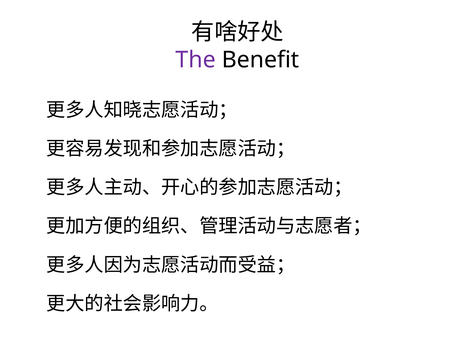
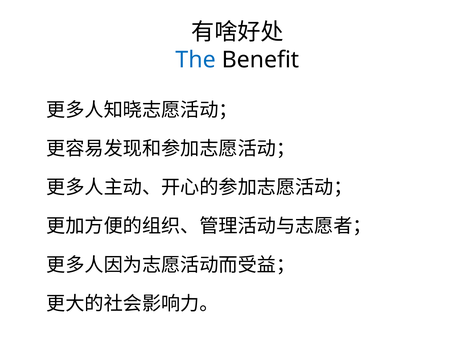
The colour: purple -> blue (196, 60)
